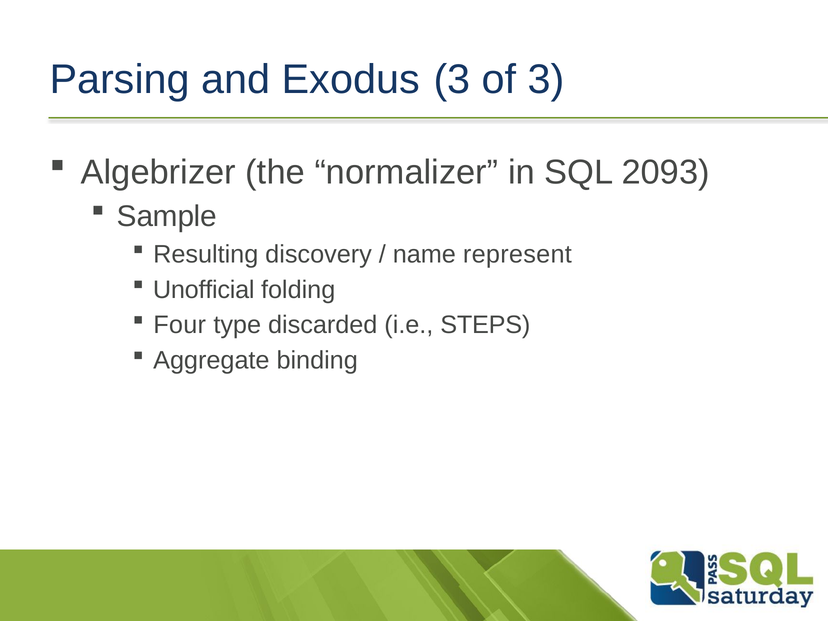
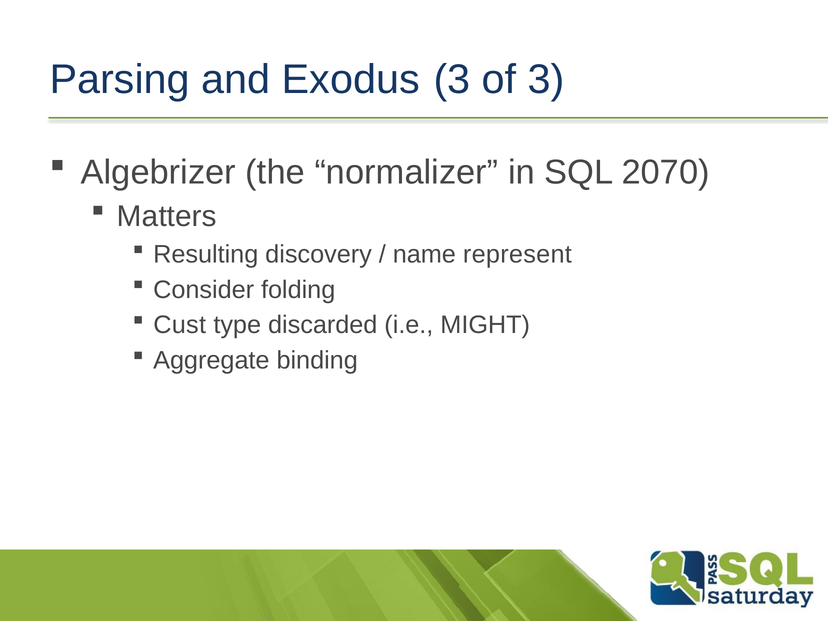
2093: 2093 -> 2070 (666, 172)
Sample: Sample -> Matters (167, 216)
Unofficial: Unofficial -> Consider (204, 290)
Four: Four -> Cust (180, 325)
STEPS: STEPS -> MIGHT (485, 325)
